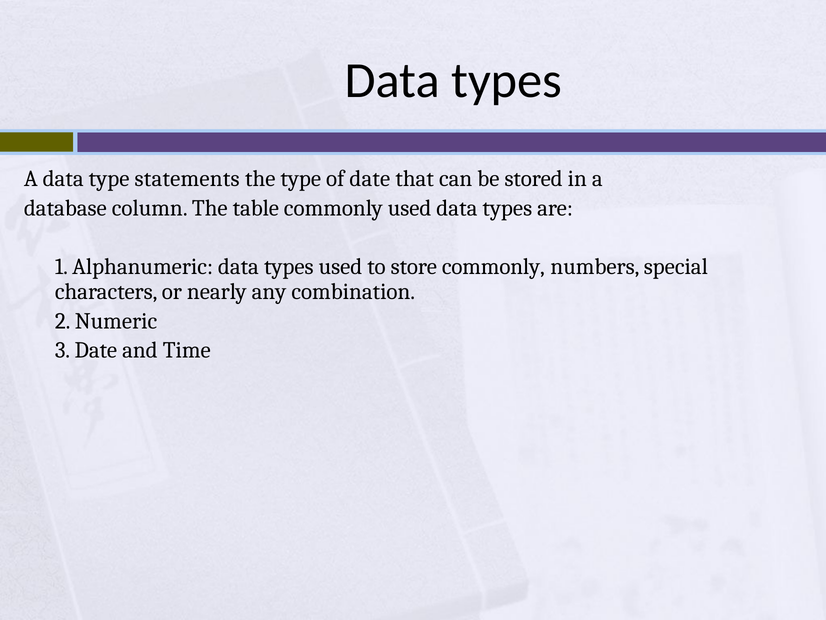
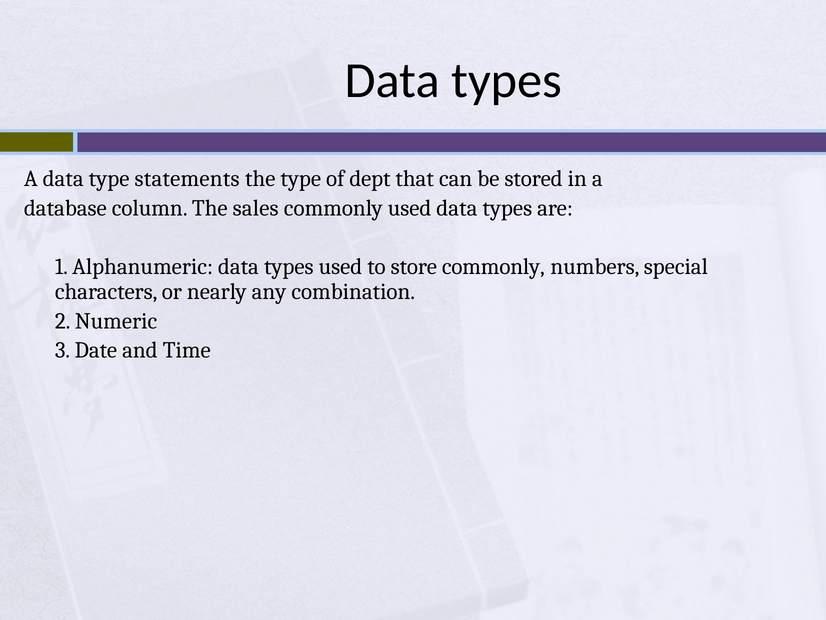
of date: date -> dept (370, 178)
table: table -> sales (256, 208)
